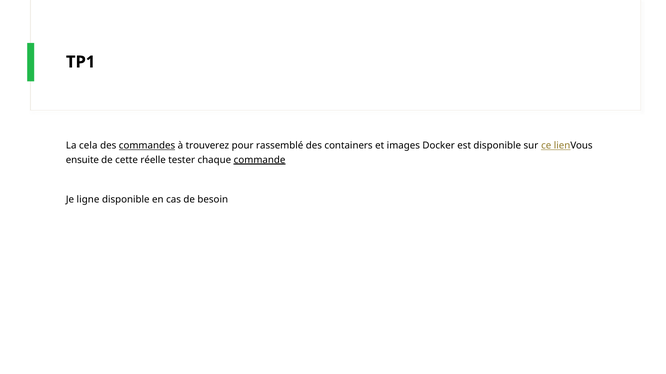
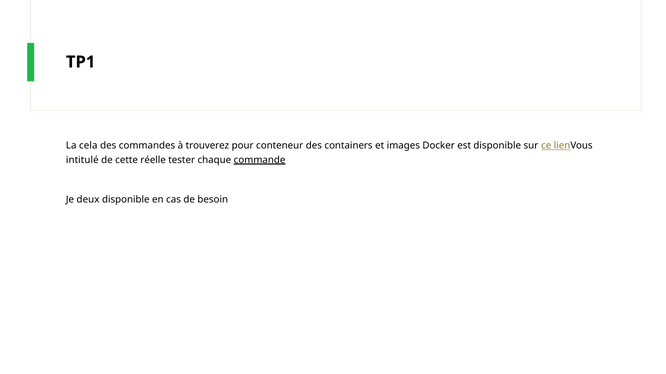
commandes underline: present -> none (147, 146)
rassemblé: rassemblé -> conteneur (280, 146)
ensuite: ensuite -> intitulé (82, 160)
ligne: ligne -> deux (88, 200)
